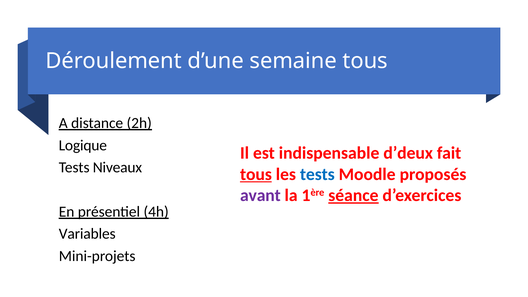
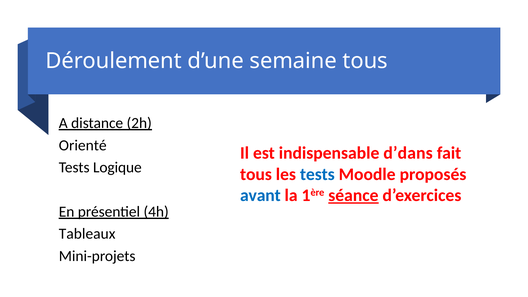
Logique: Logique -> Orienté (83, 145)
d’deux: d’deux -> d’dans (408, 153)
Niveaux: Niveaux -> Logique (117, 167)
tous underline: present -> none (256, 174)
avant colour: purple -> blue (260, 195)
Variables: Variables -> Tableaux (87, 234)
